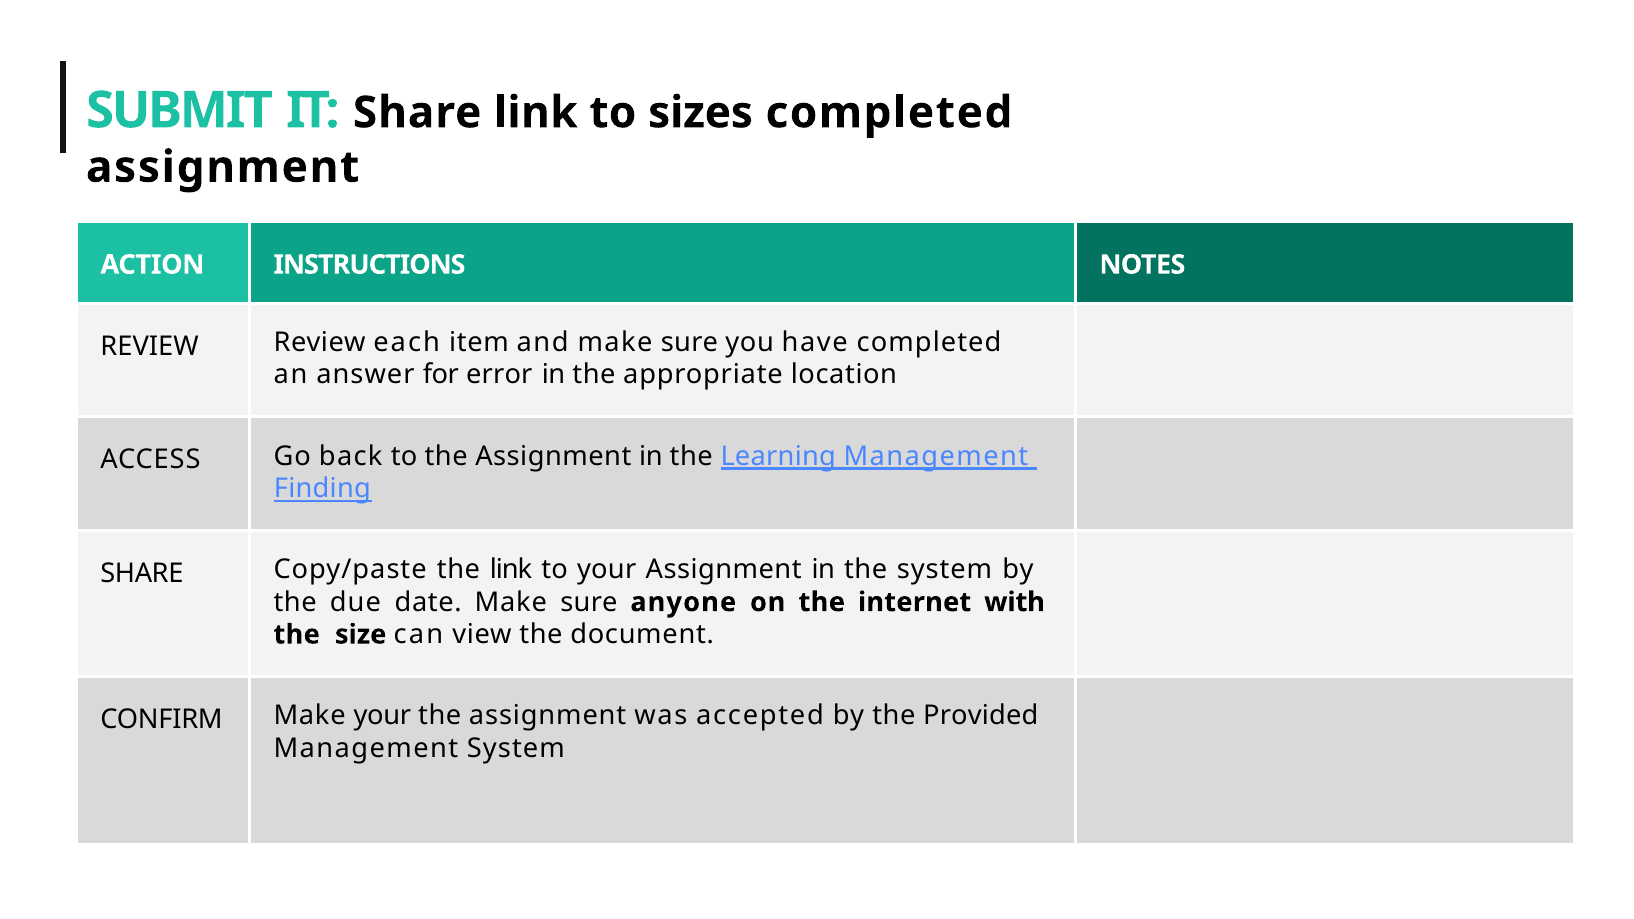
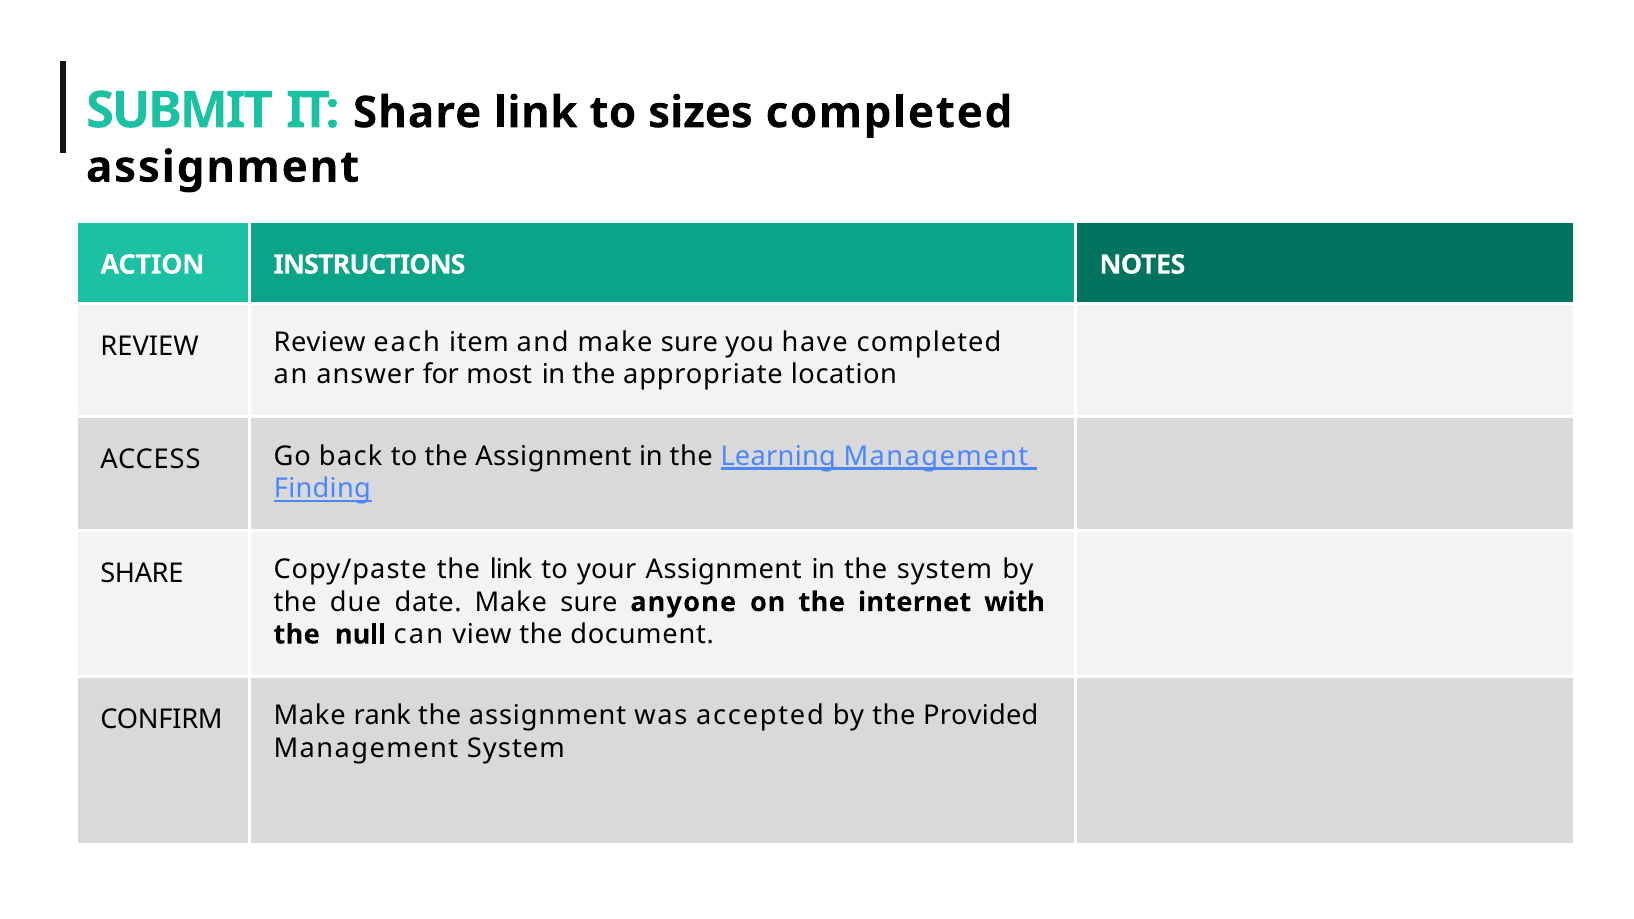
error: error -> most (499, 375)
size: size -> null (361, 635)
Make your: your -> rank (382, 716)
